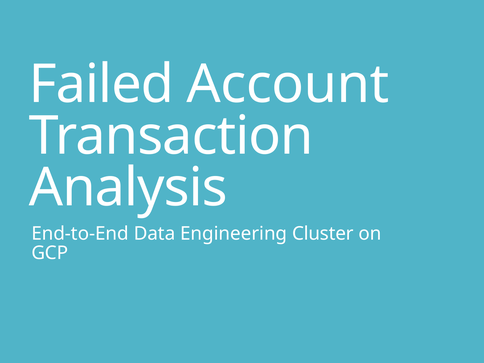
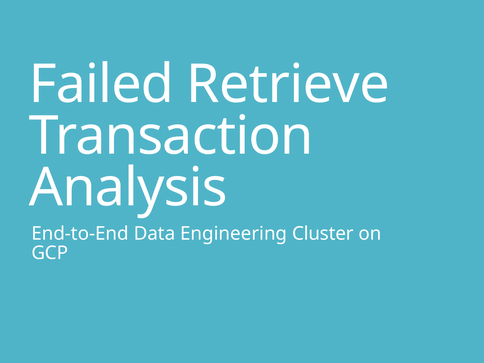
Account: Account -> Retrieve (288, 84)
